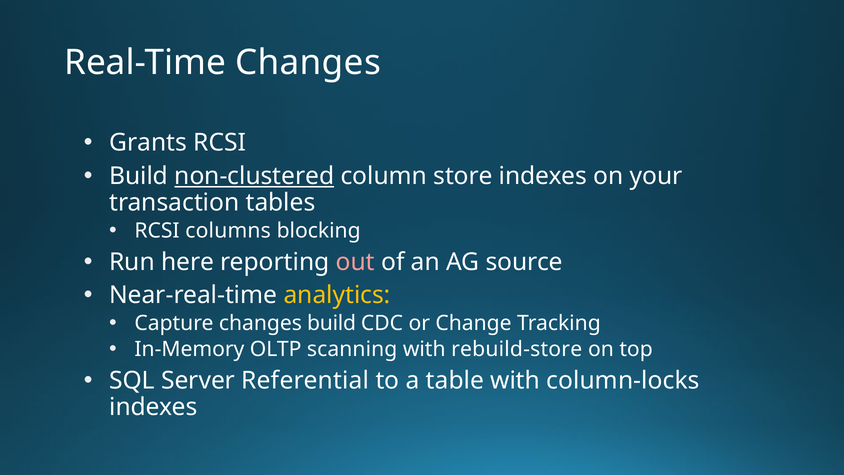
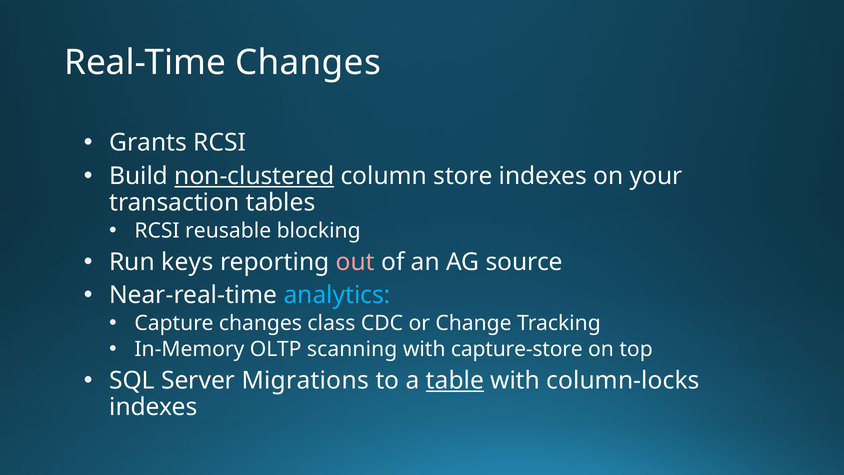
columns: columns -> reusable (228, 230)
here: here -> keys (187, 262)
analytics colour: yellow -> light blue (337, 295)
changes build: build -> class (331, 323)
rebuild-store: rebuild-store -> capture-store (517, 349)
Referential: Referential -> Migrations (305, 380)
table underline: none -> present (455, 380)
